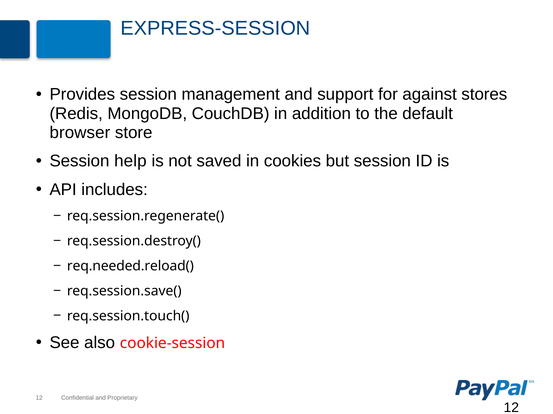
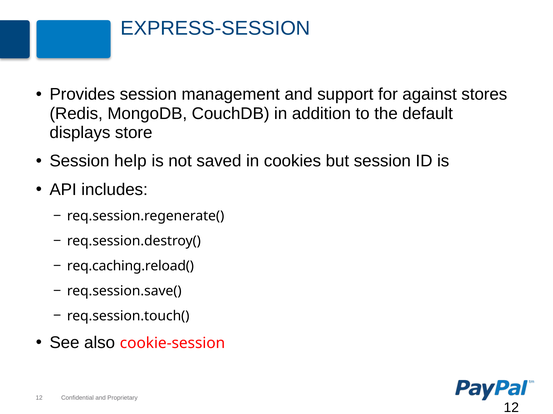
browser: browser -> displays (80, 133)
req.needed.reload(: req.needed.reload( -> req.caching.reload( (130, 266)
